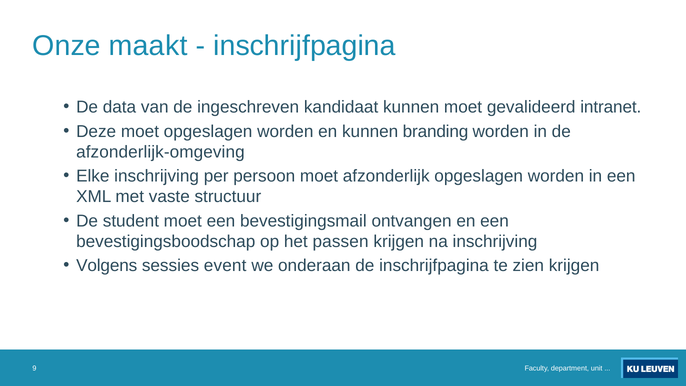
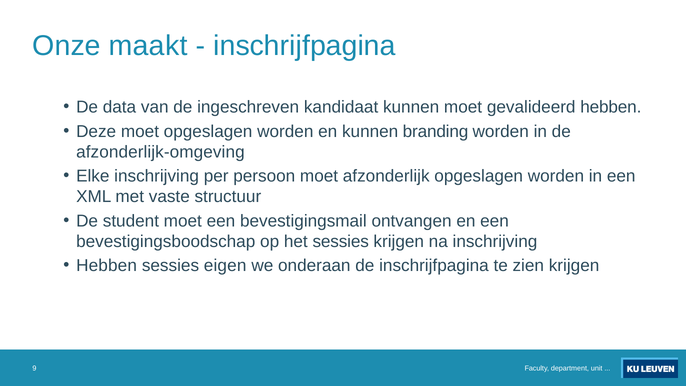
gevalideerd intranet: intranet -> hebben (611, 107)
het passen: passen -> sessies (341, 241)
Volgens: Volgens -> Hebben (107, 266)
event: event -> eigen (225, 266)
